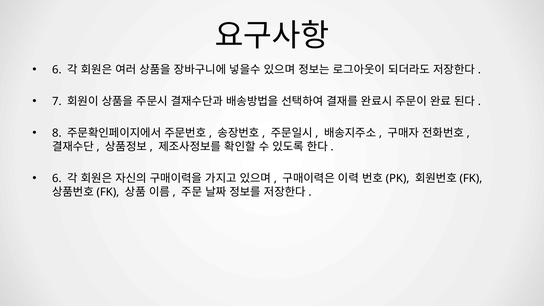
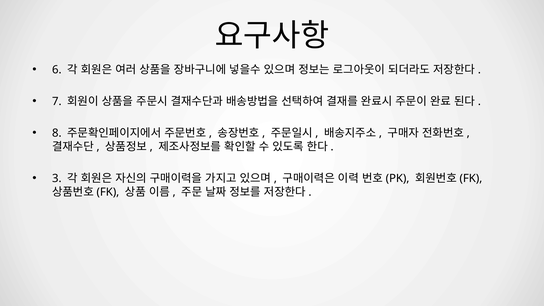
6: 6 -> 3 (57, 178)
